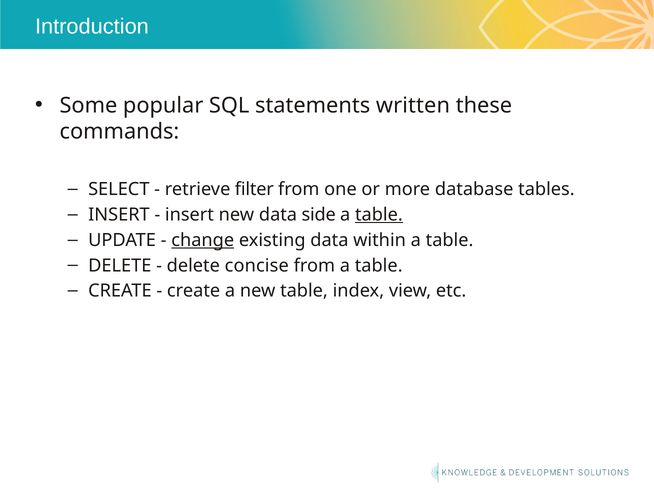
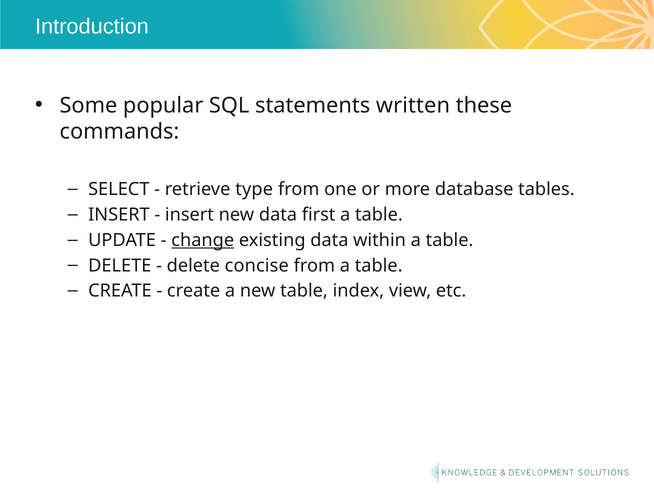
filter: filter -> type (254, 189)
side: side -> first (319, 215)
table underline: present -> none (379, 215)
